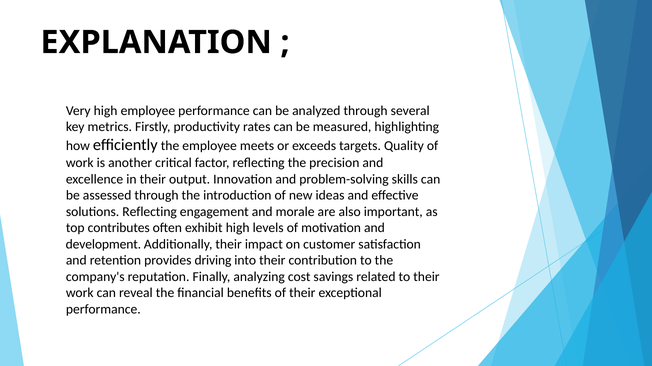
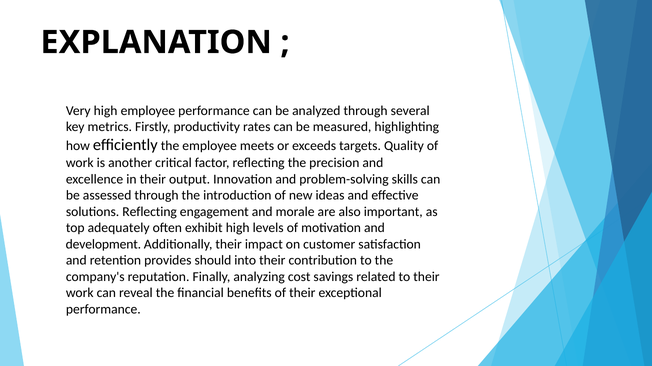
contributes: contributes -> adequately (119, 228)
driving: driving -> should (213, 261)
